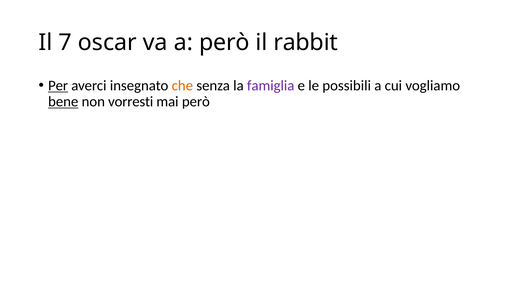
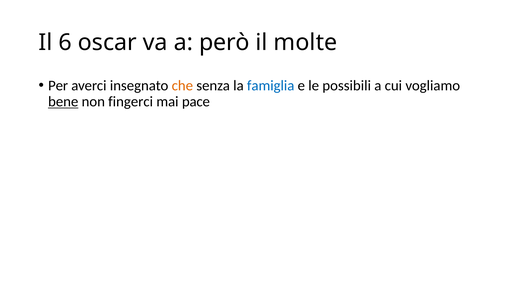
7: 7 -> 6 (65, 43)
rabbit: rabbit -> molte (305, 43)
Per underline: present -> none (58, 86)
famiglia colour: purple -> blue (271, 86)
vorresti: vorresti -> fingerci (131, 102)
mai però: però -> pace (196, 102)
